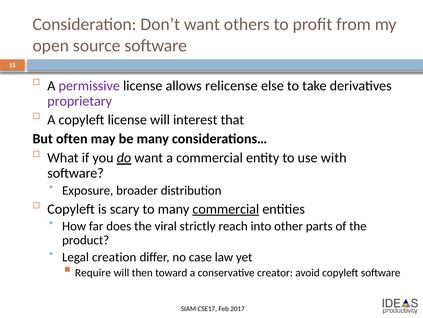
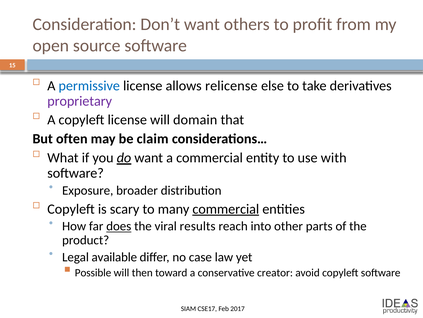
permissive colour: purple -> blue (89, 86)
interest: interest -> domain (195, 120)
be many: many -> claim (153, 139)
does underline: none -> present (119, 226)
strictly: strictly -> results (198, 226)
creation: creation -> available (114, 257)
Require: Require -> Possible (93, 272)
